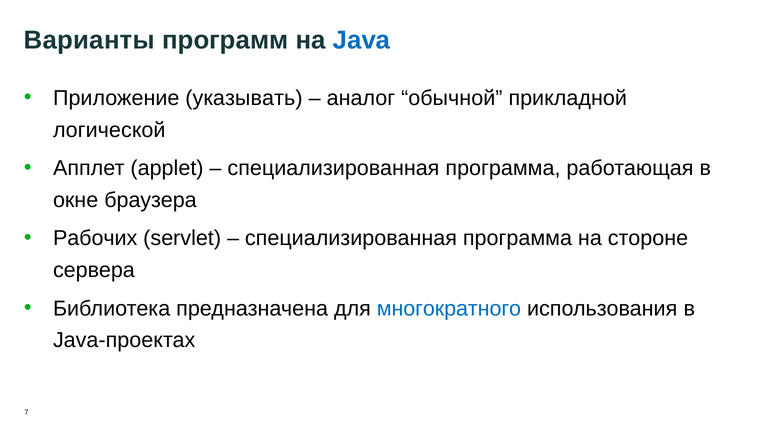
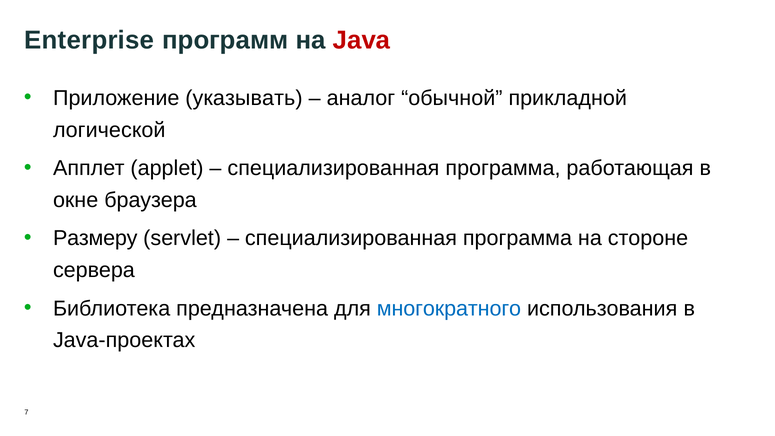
Варианты: Варианты -> Enterprise (89, 40)
Java colour: blue -> red (362, 40)
Рабочих: Рабочих -> Размеру (95, 238)
